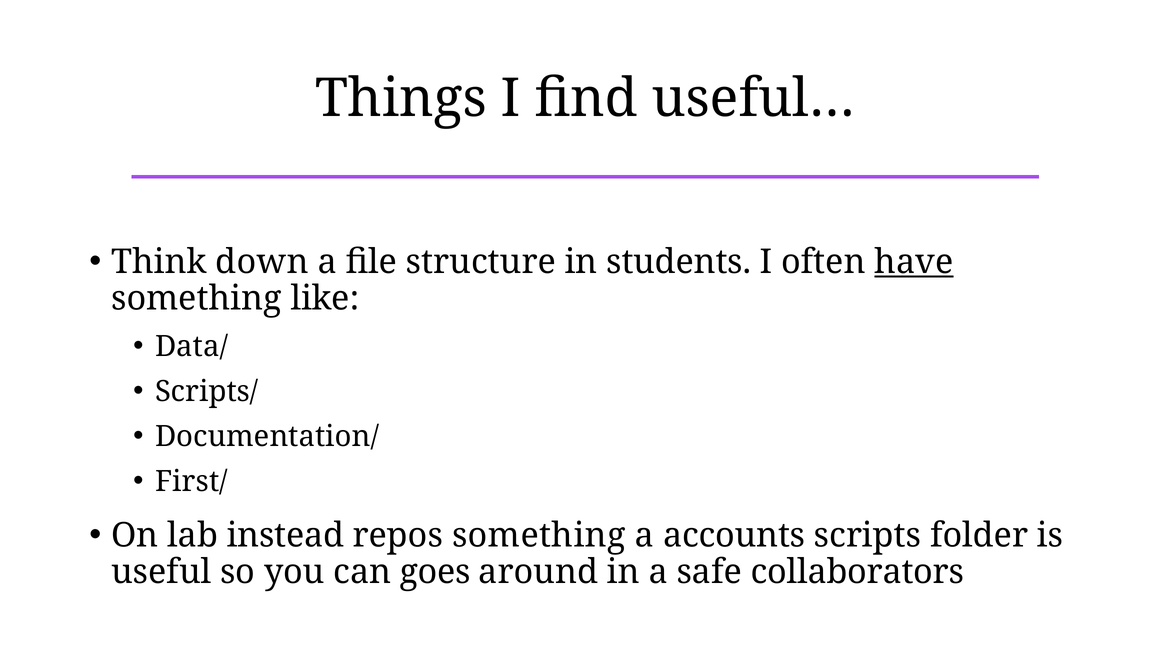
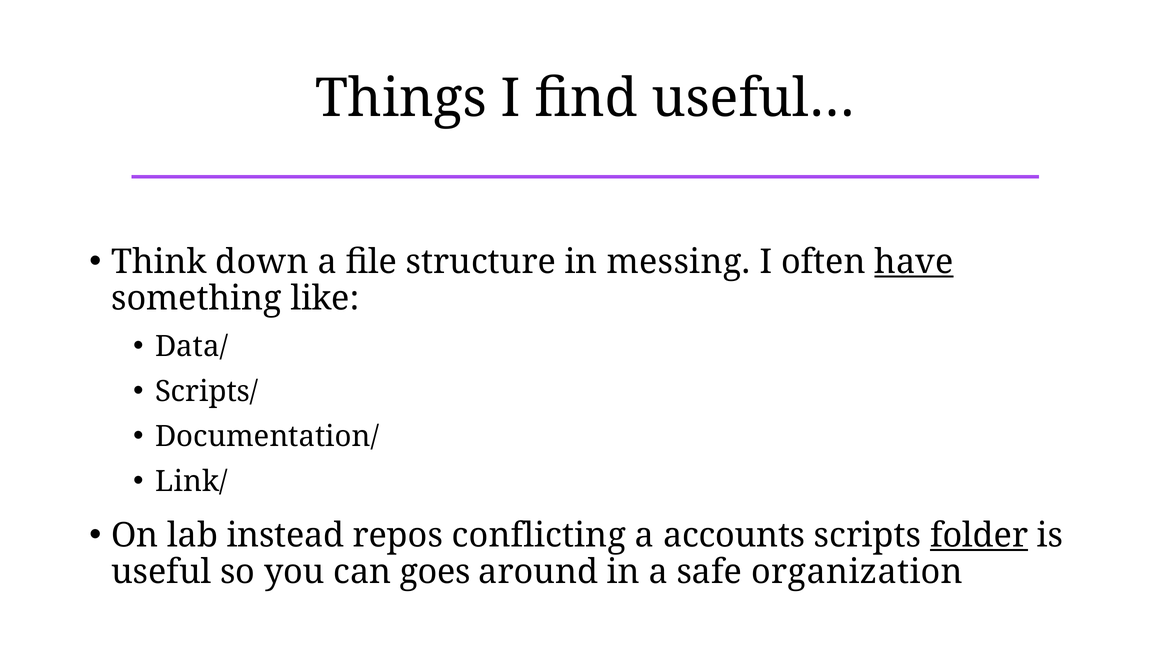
students: students -> messing (678, 262)
First/: First/ -> Link/ (191, 481)
repos something: something -> conflicting (539, 535)
folder underline: none -> present (979, 535)
collaborators: collaborators -> organization (857, 572)
